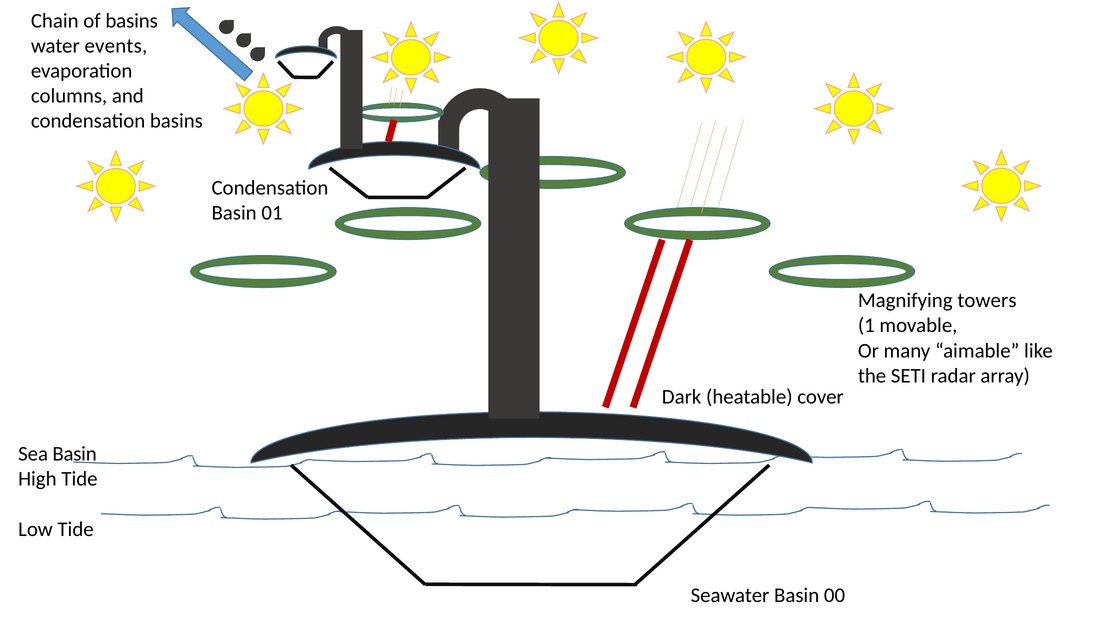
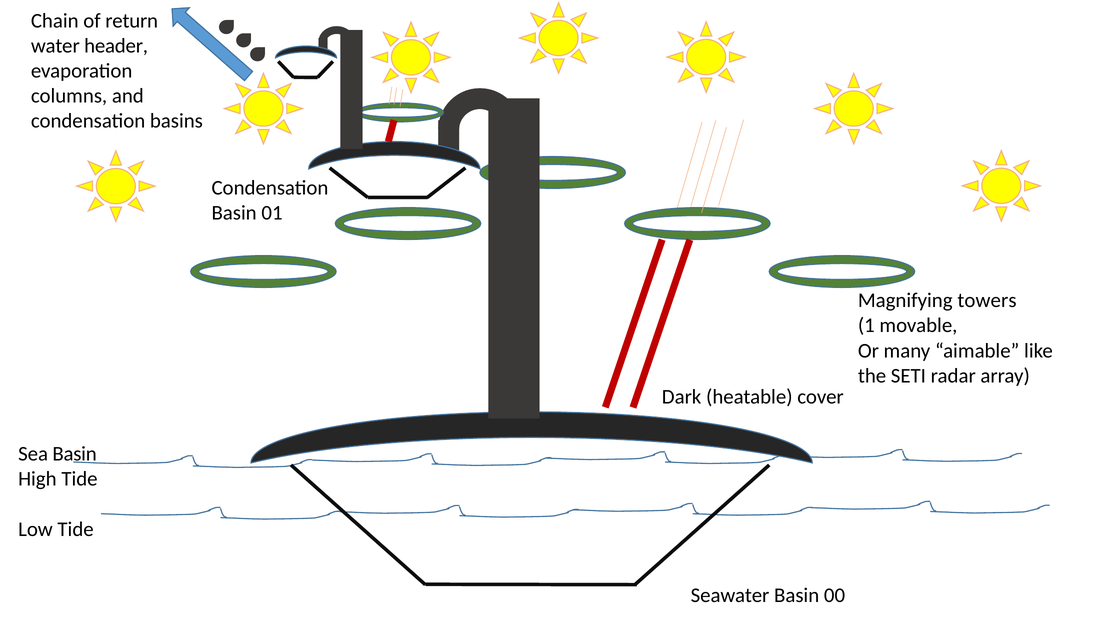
of basins: basins -> return (132, 21)
events: events -> header (116, 46)
